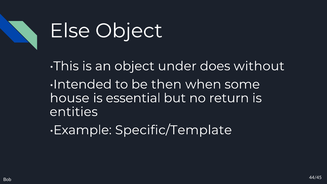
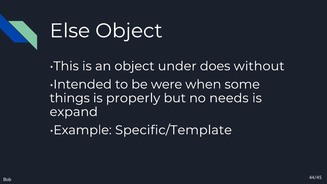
then: then -> were (167, 84)
house: house -> things (70, 98)
essential: essential -> properly (133, 98)
return: return -> needs (229, 98)
entities: entities -> expand (74, 112)
